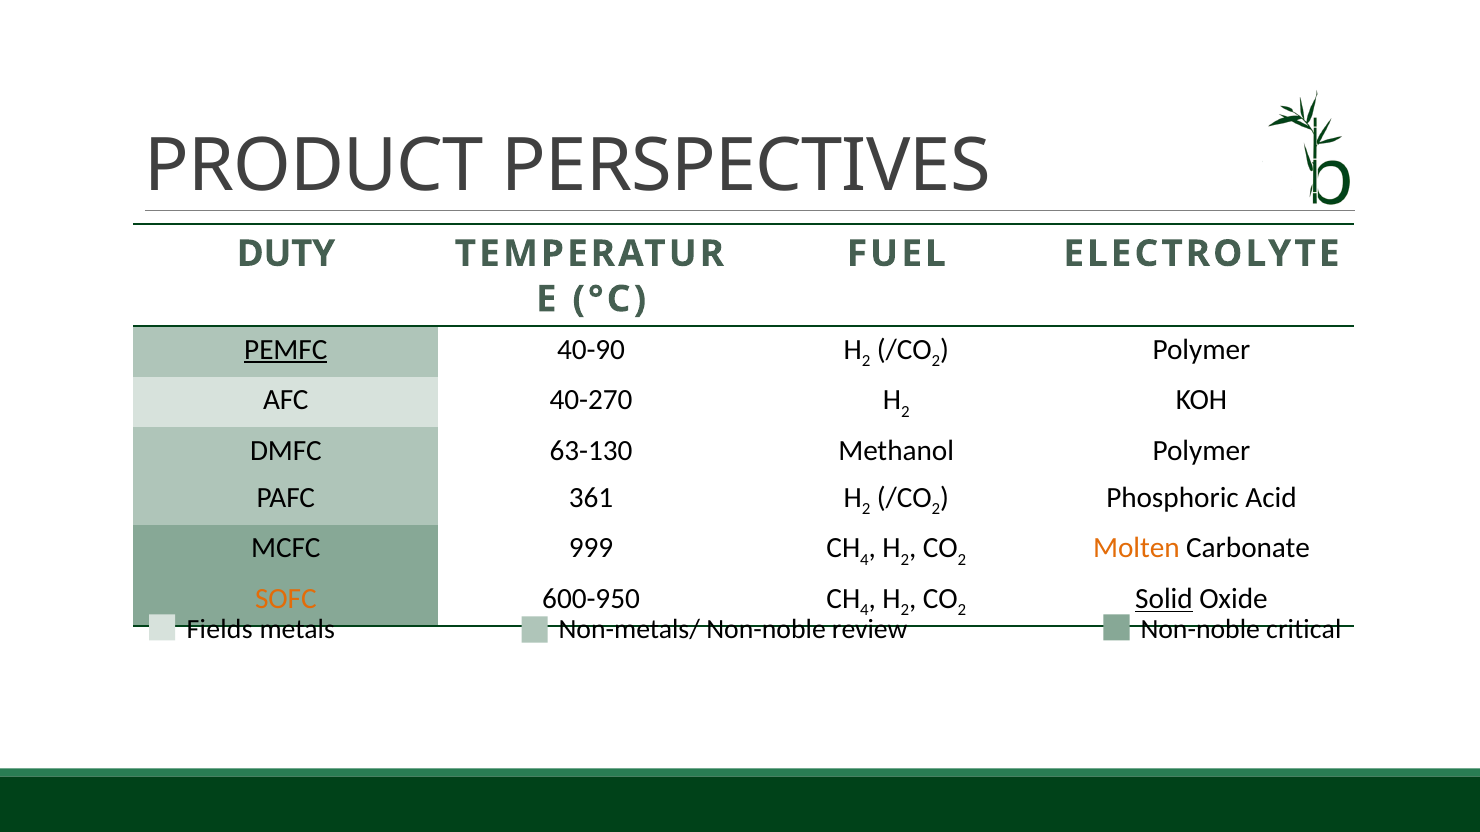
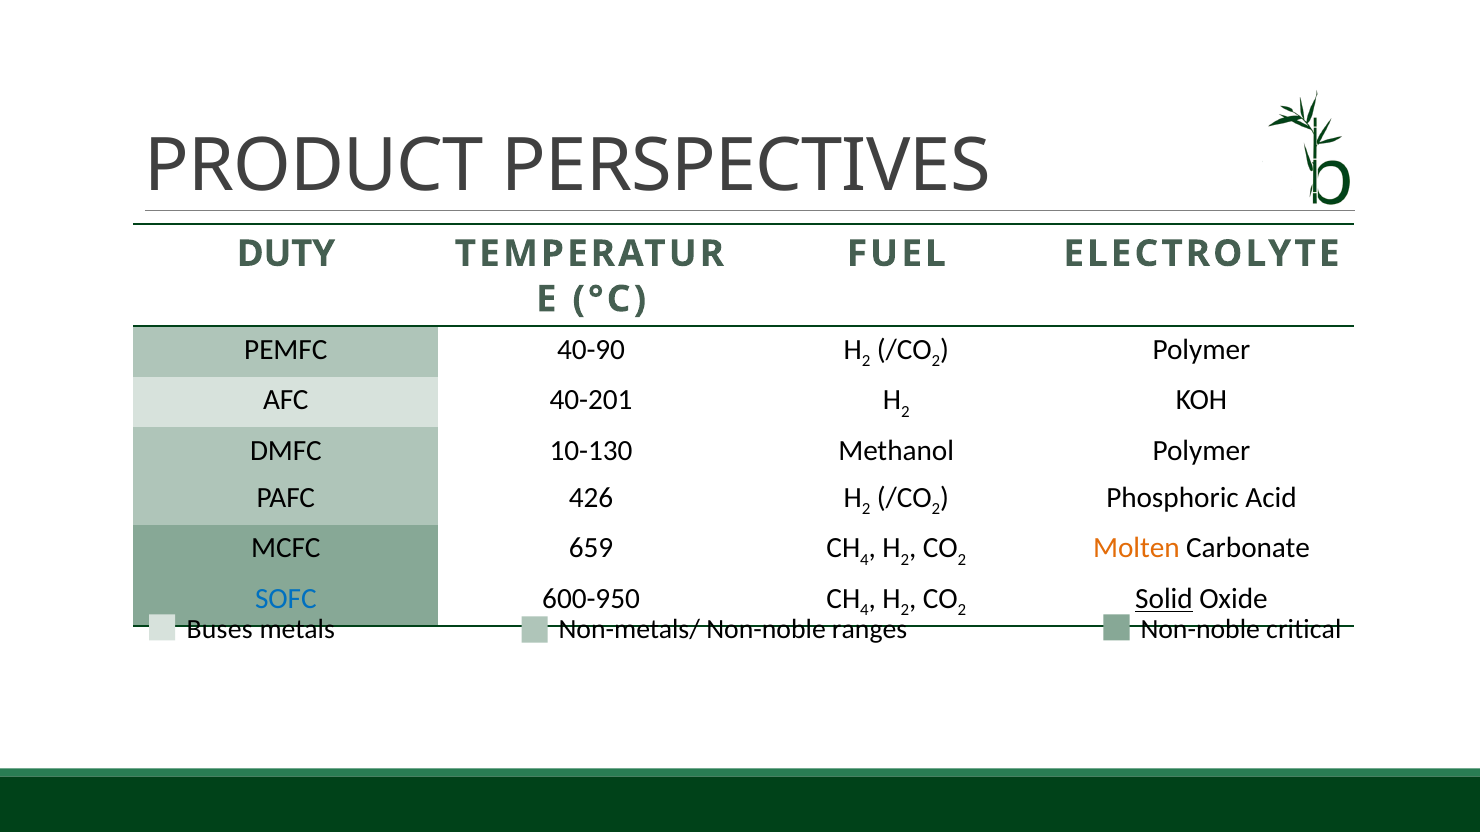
PEMFC underline: present -> none (286, 350)
40-270: 40-270 -> 40-201 (591, 401)
63-130: 63-130 -> 10-130 (591, 451)
361: 361 -> 426 (591, 498)
999: 999 -> 659 (591, 549)
SOFC colour: orange -> blue (286, 599)
Fields: Fields -> Buses (220, 629)
review: review -> ranges (870, 629)
